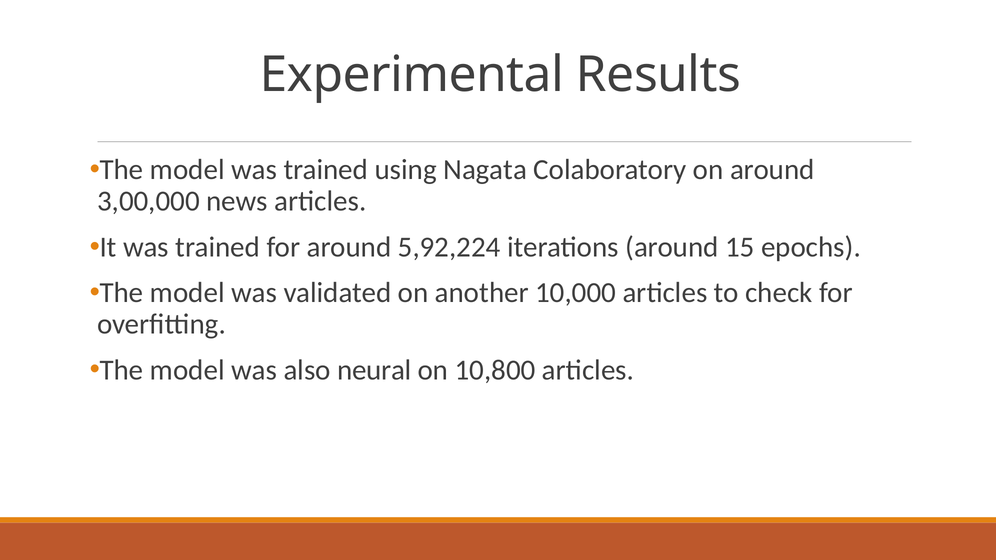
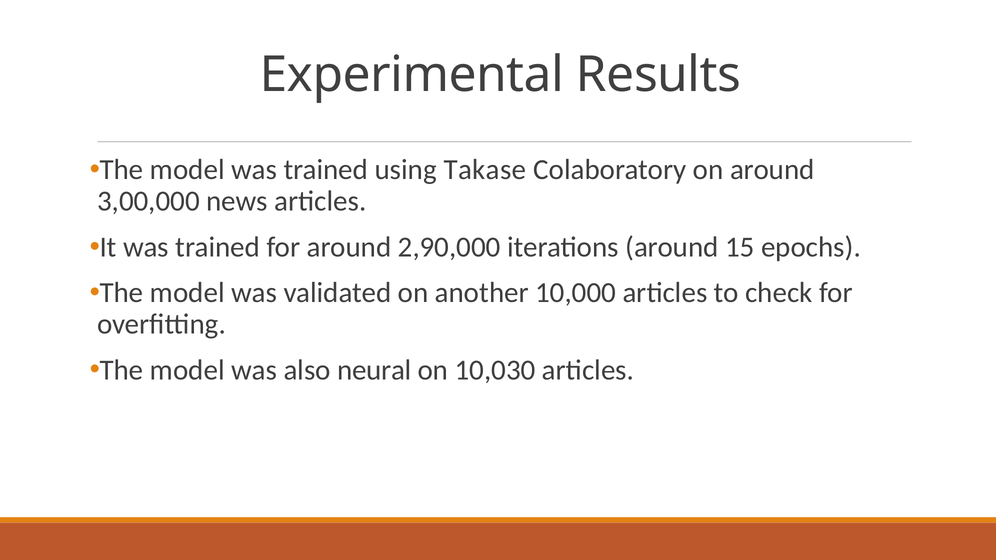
Nagata: Nagata -> Takase (485, 170)
5,92,224: 5,92,224 -> 2,90,000 (449, 247)
10,800: 10,800 -> 10,030 (495, 370)
